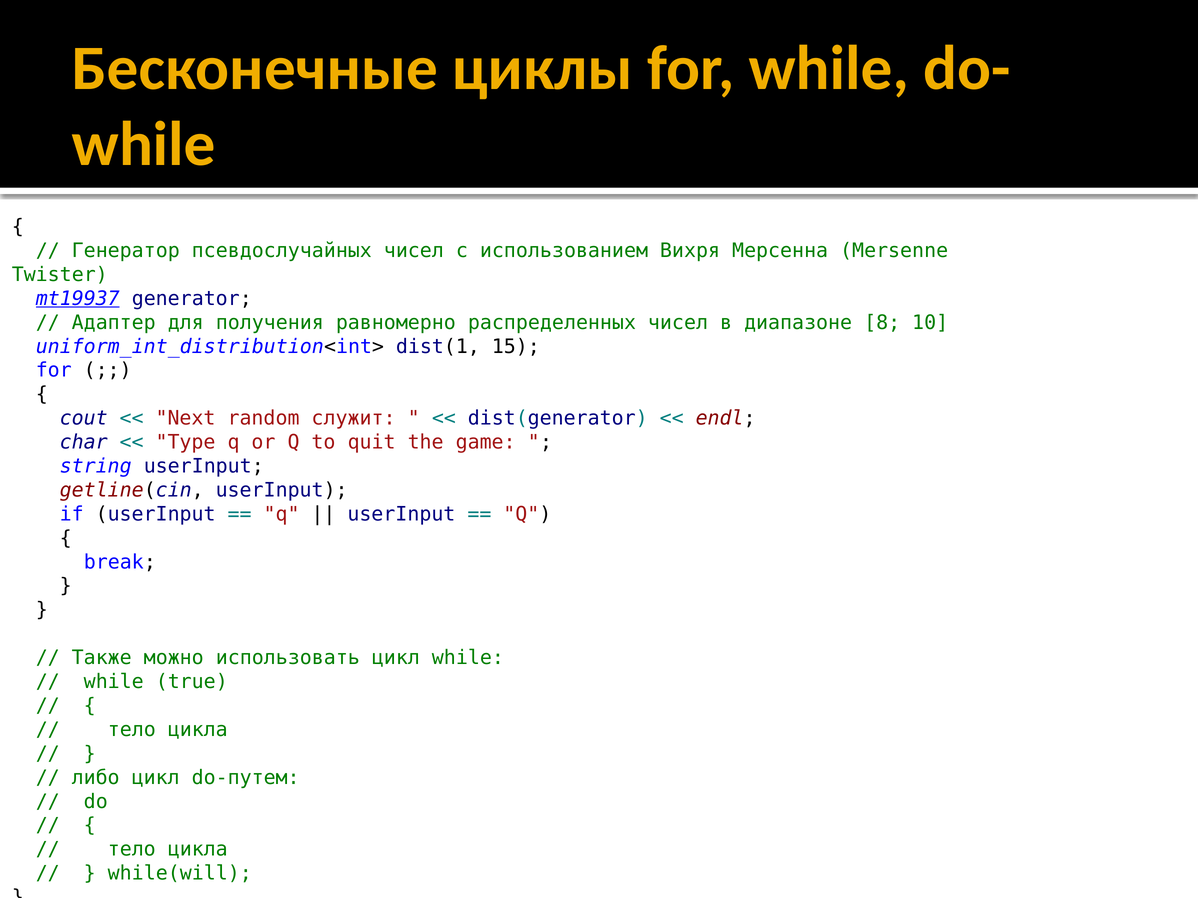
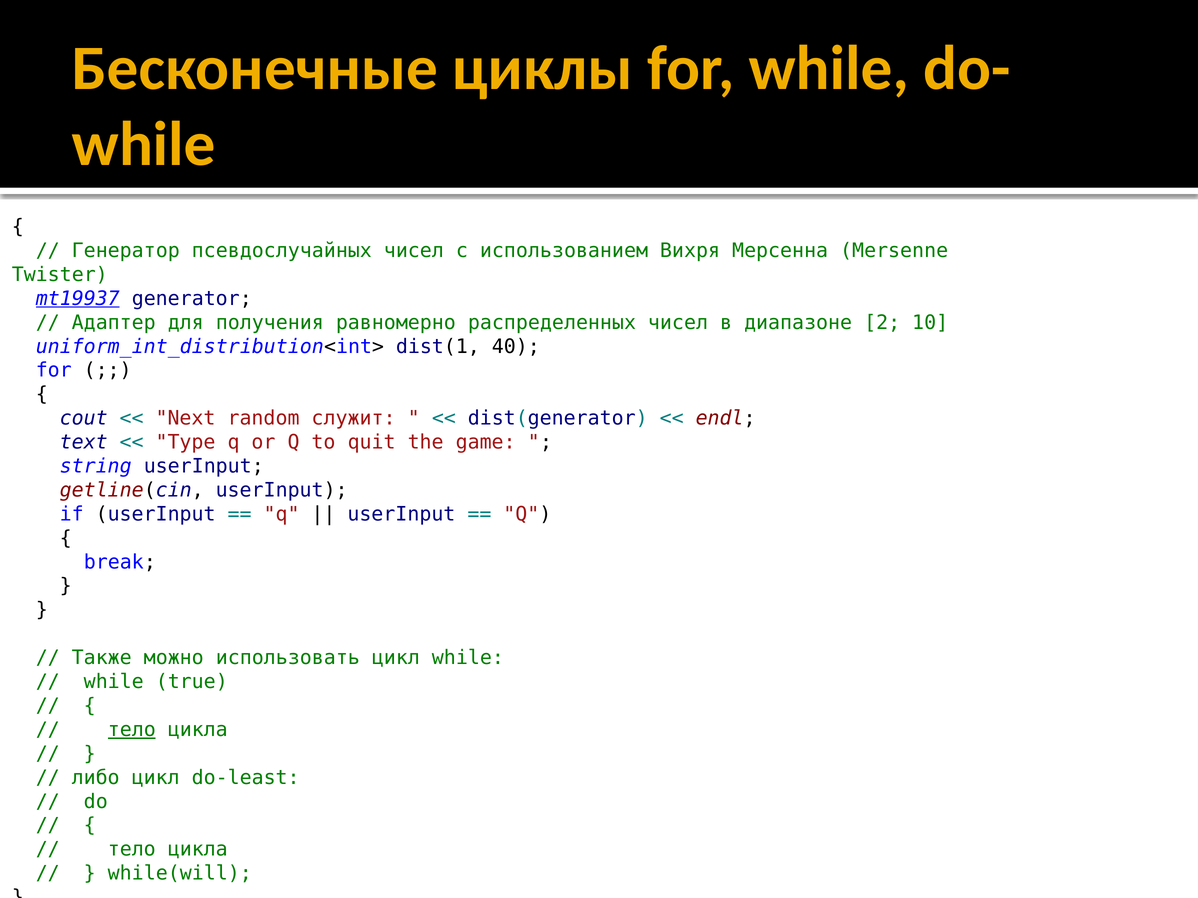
8: 8 -> 2 (882, 323)
15: 15 -> 40 (516, 347)
char: char -> text (84, 442)
тело underline: none -> present (132, 730)
do-путем: do-путем -> do-least (246, 778)
